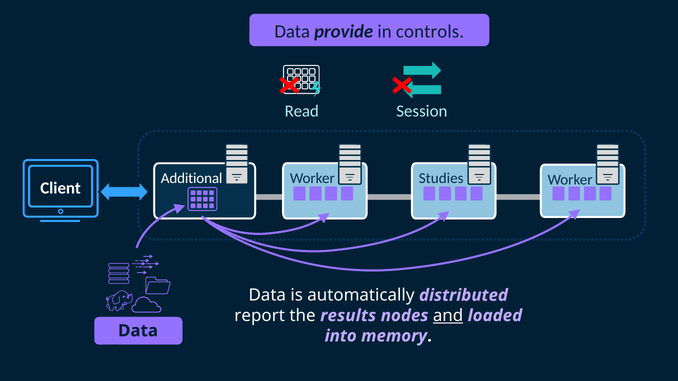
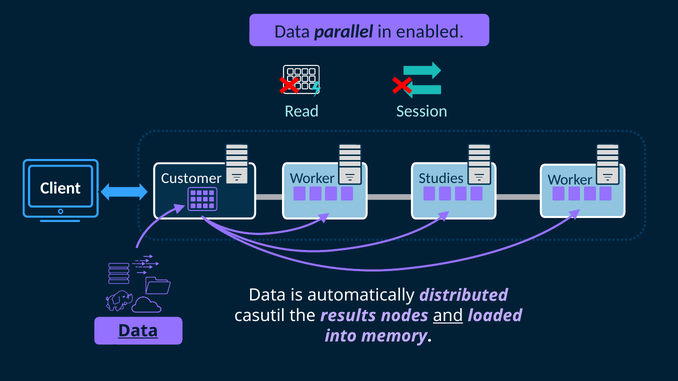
provide: provide -> parallel (344, 31)
controls: controls -> enabled (430, 31)
Additional: Additional -> Customer (191, 178)
report: report -> casutil (260, 316)
Data underline: none -> present (138, 331)
